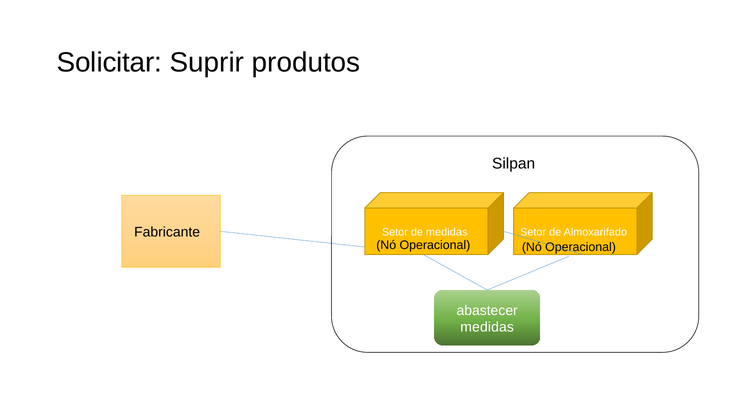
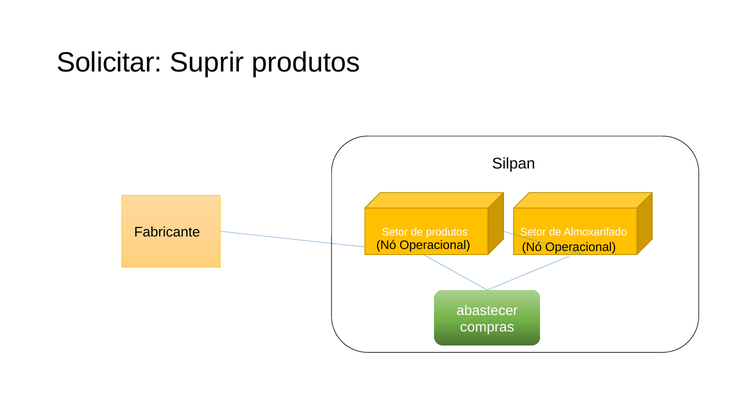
de medidas: medidas -> produtos (447, 232)
medidas: medidas -> compras (487, 328)
